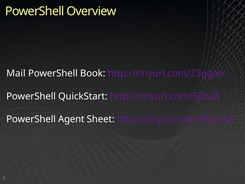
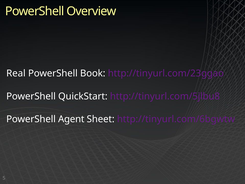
Mail: Mail -> Real (16, 73)
